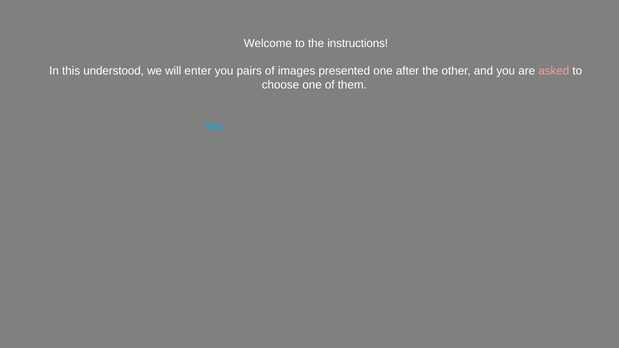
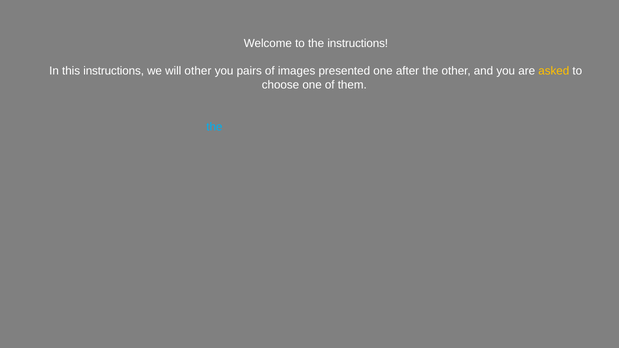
this understood: understood -> instructions (114, 71)
will enter: enter -> other (198, 71)
asked colour: pink -> yellow (554, 71)
